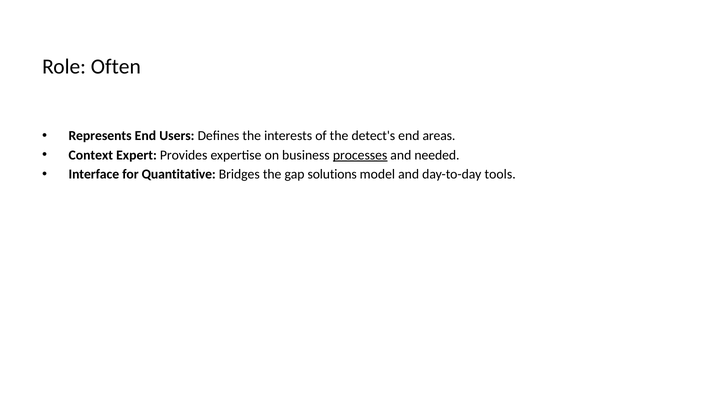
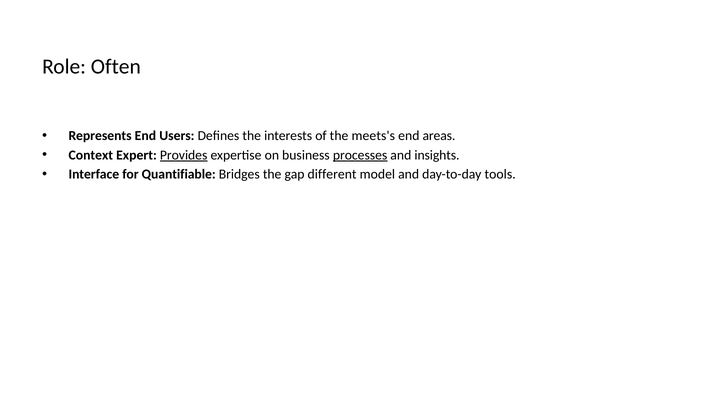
detect's: detect's -> meets's (373, 136)
Provides underline: none -> present (184, 155)
needed: needed -> insights (437, 155)
Quantitative: Quantitative -> Quantifiable (179, 174)
solutions: solutions -> different (332, 174)
